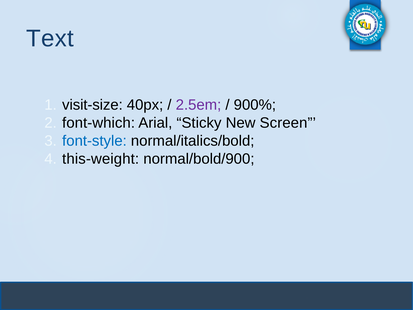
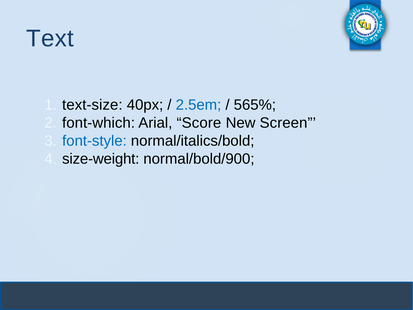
visit-size: visit-size -> text-size (92, 105)
2.5em colour: purple -> blue (199, 105)
900%: 900% -> 565% (255, 105)
Sticky: Sticky -> Score (199, 123)
this-weight: this-weight -> size-weight (101, 159)
